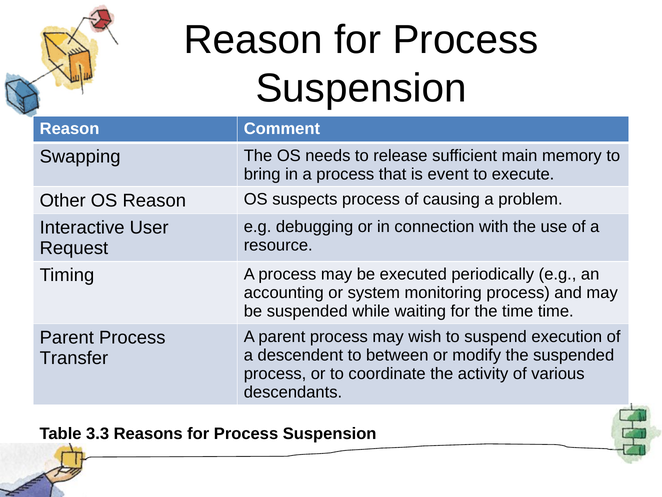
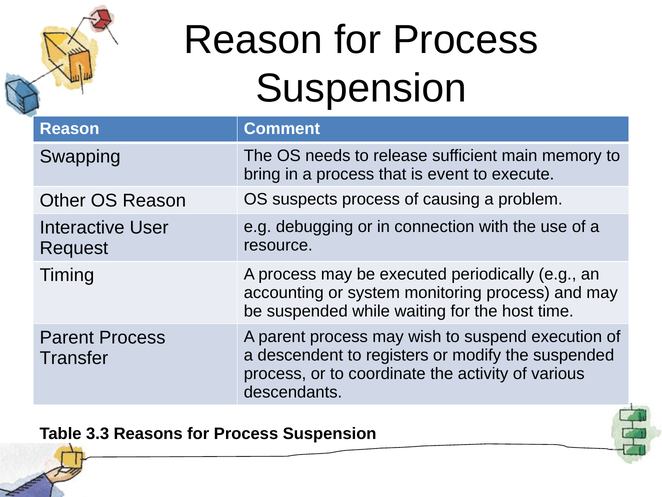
the time: time -> host (518, 311)
between: between -> registers (397, 355)
